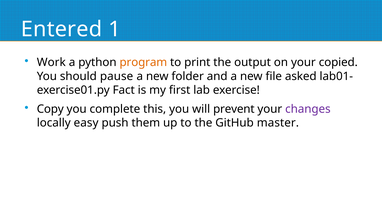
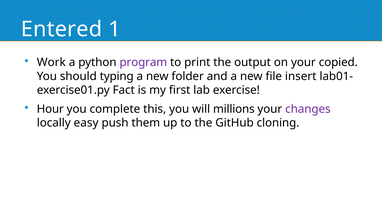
program colour: orange -> purple (143, 62)
pause: pause -> typing (117, 76)
asked: asked -> insert (301, 76)
Copy: Copy -> Hour (50, 109)
prevent: prevent -> millions (234, 109)
master: master -> cloning (278, 123)
